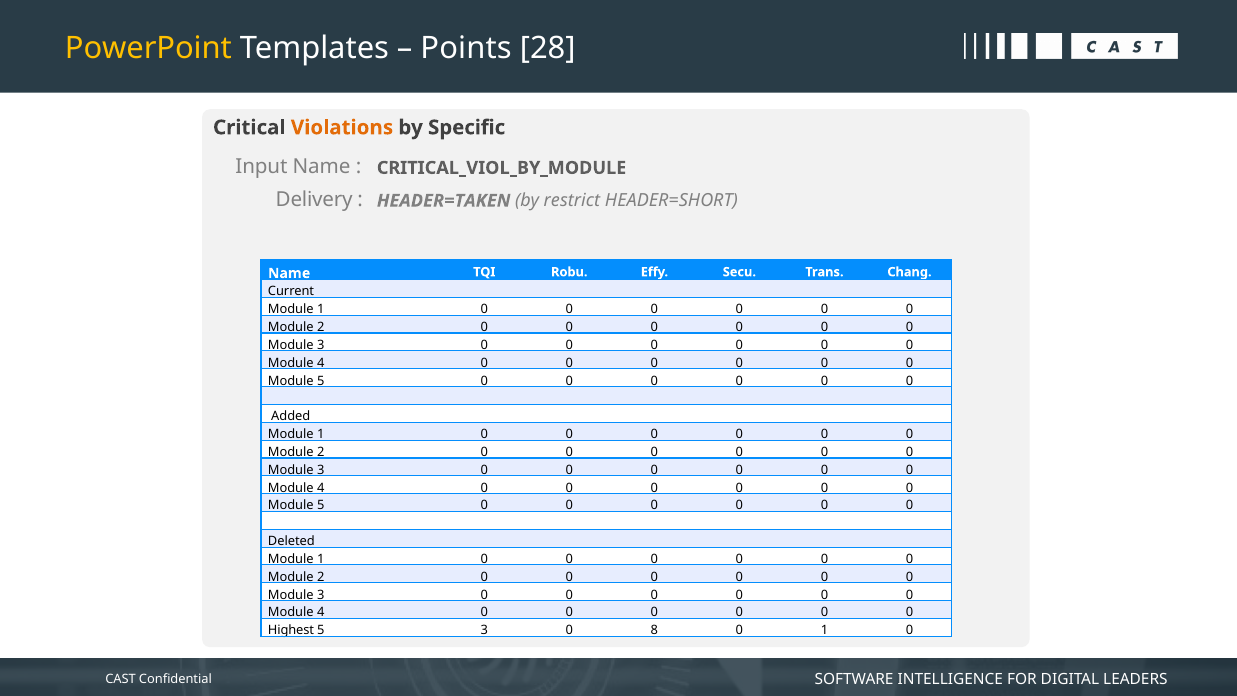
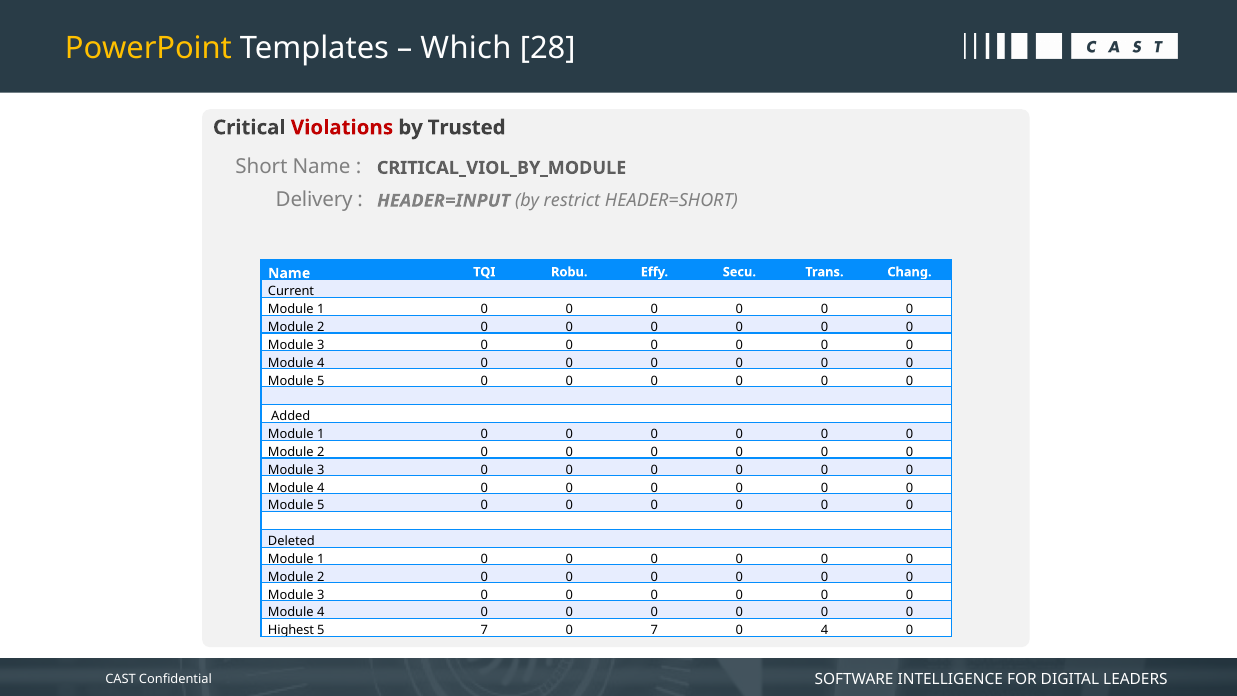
Points: Points -> Which (466, 48)
Violations colour: orange -> red (342, 128)
Specific: Specific -> Trusted (467, 128)
Input: Input -> Short (261, 167)
HEADER=TAKEN: HEADER=TAKEN -> HEADER=INPUT (444, 201)
5 3: 3 -> 7 (484, 630)
0 8: 8 -> 7 (654, 630)
0 1: 1 -> 4 (824, 630)
